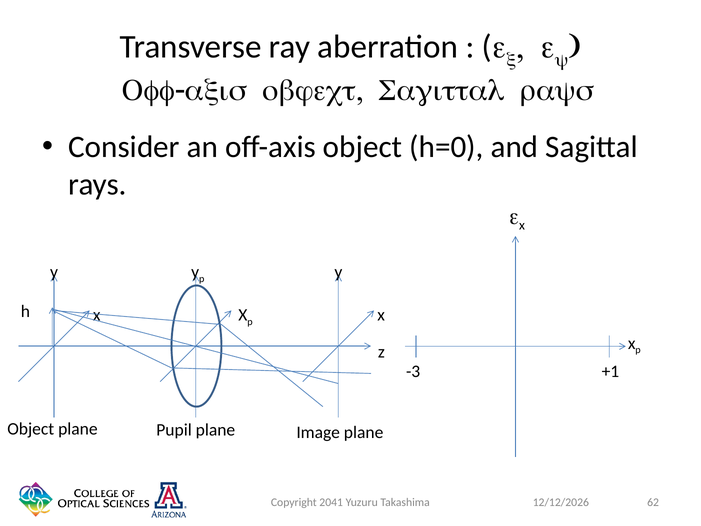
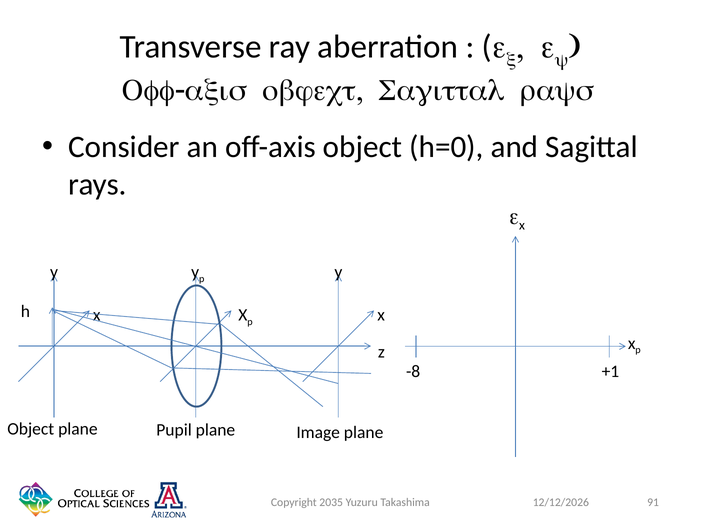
-3: -3 -> -8 (413, 371)
2041: 2041 -> 2035 (331, 502)
62: 62 -> 91 (653, 502)
